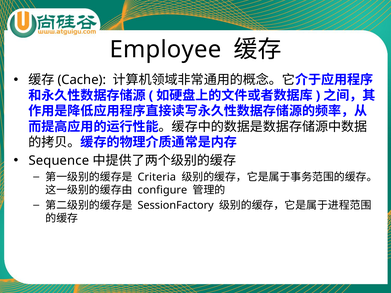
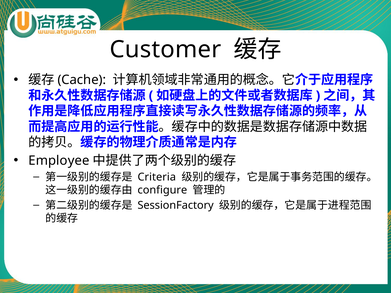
Employee: Employee -> Customer (165, 50)
Sequence: Sequence -> Employee (59, 161)
